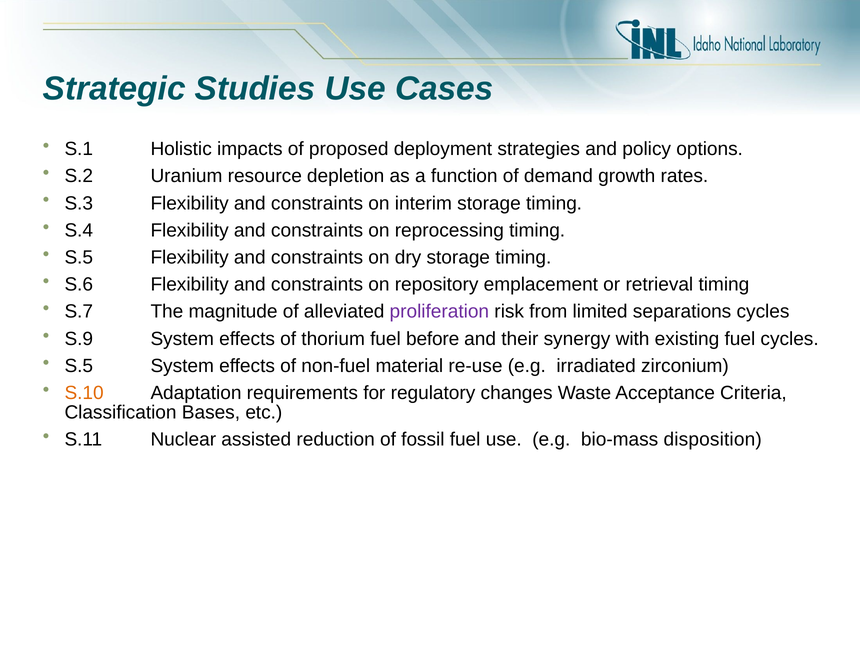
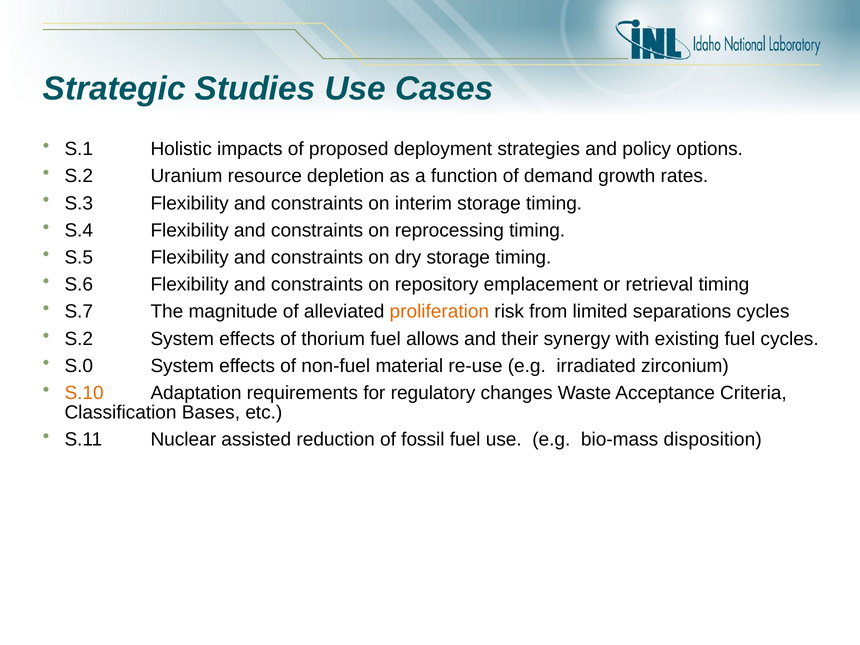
proliferation colour: purple -> orange (439, 312)
S.9: S.9 -> S.2 (79, 339)
before: before -> allows (433, 339)
S.5: S.5 -> S.0 (79, 366)
